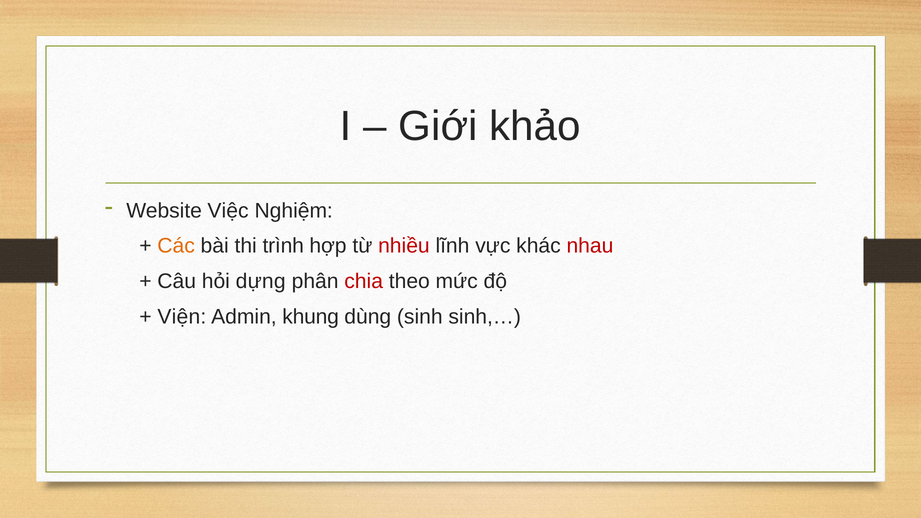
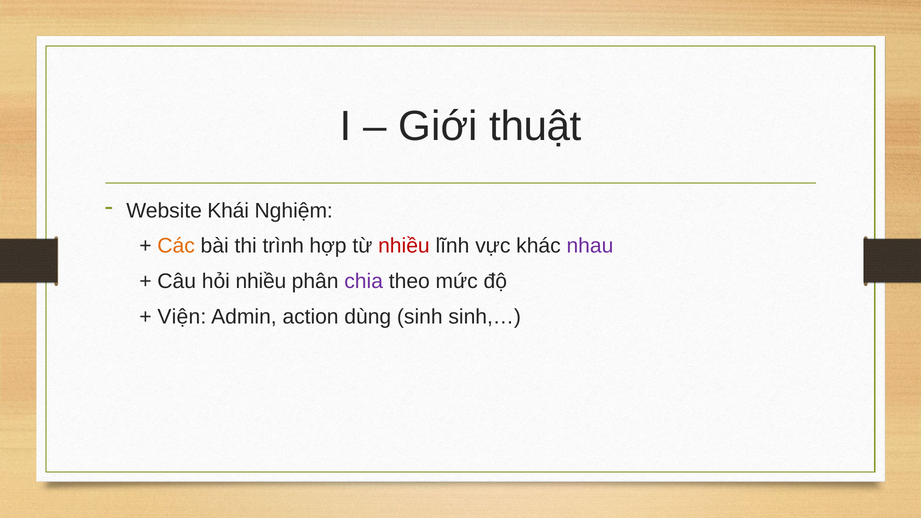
khảo: khảo -> thuật (535, 126)
Việc: Việc -> Khái (228, 211)
nhau colour: red -> purple (590, 246)
hỏi dựng: dựng -> nhiều (261, 281)
chia colour: red -> purple (364, 281)
khung: khung -> action (311, 317)
